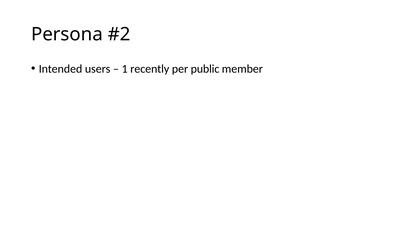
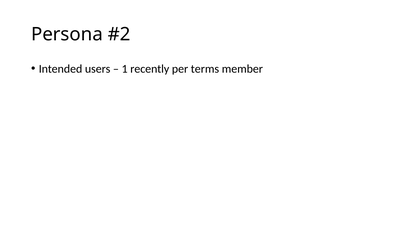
public: public -> terms (205, 69)
